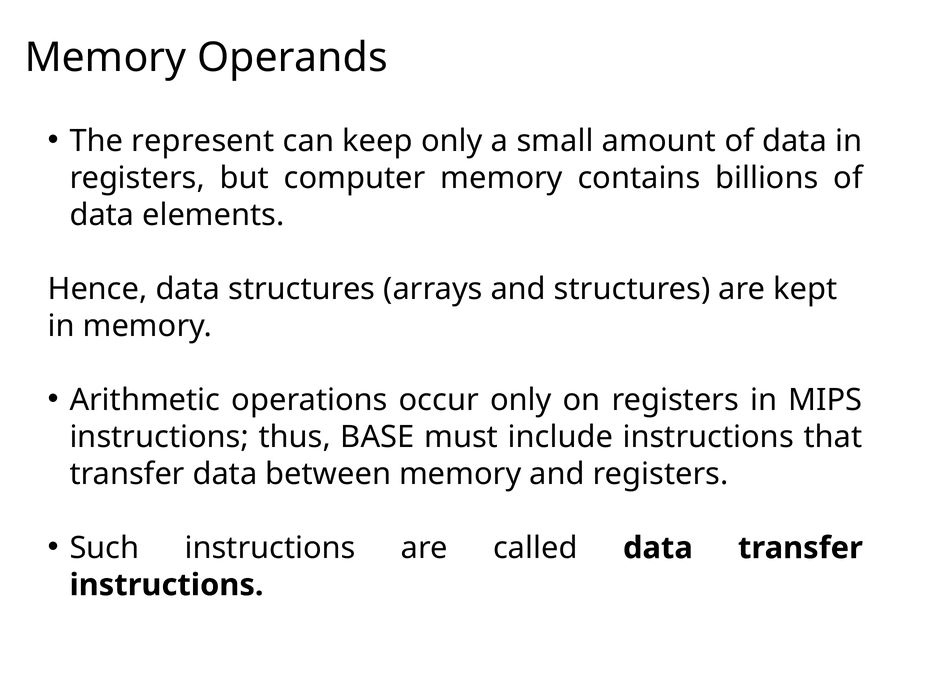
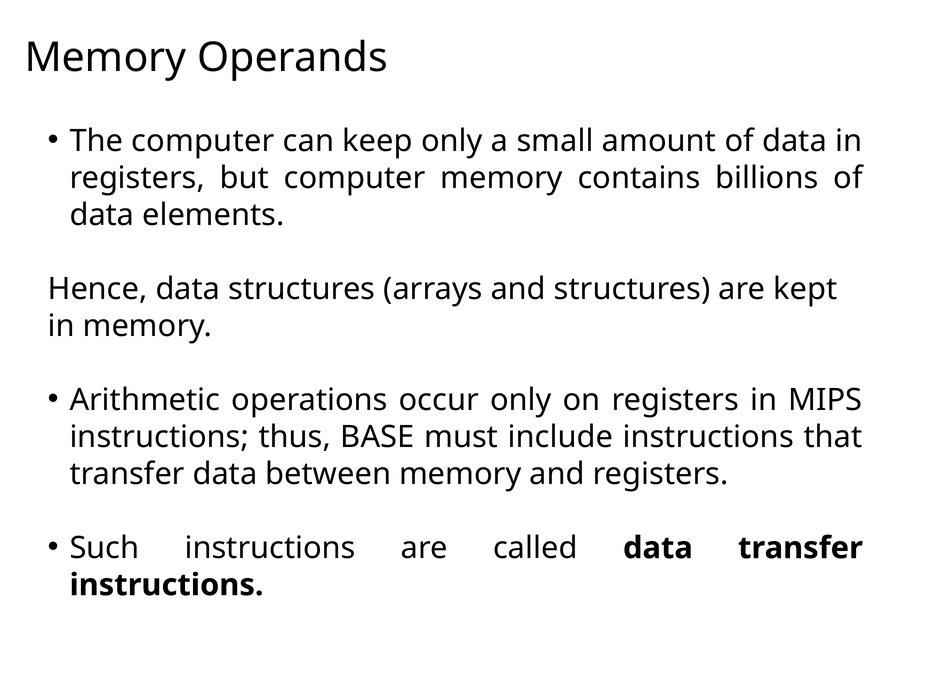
The represent: represent -> computer (203, 141)
